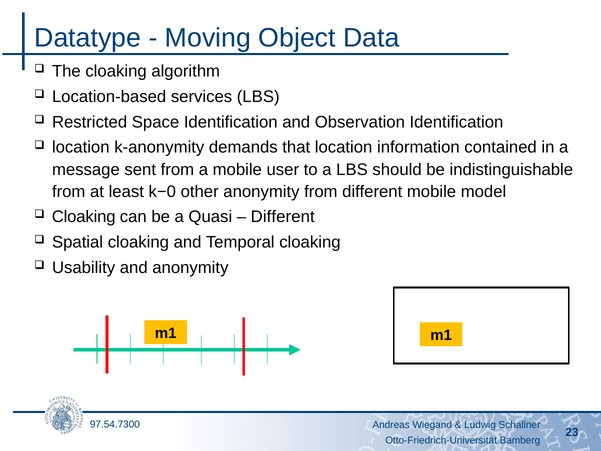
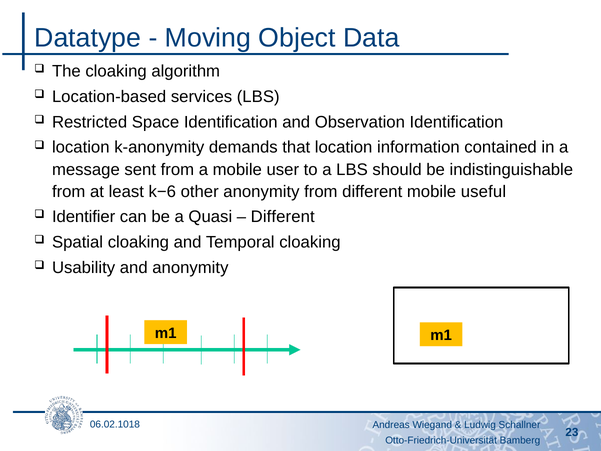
k−0: k−0 -> k−6 (162, 191)
model: model -> useful (483, 191)
Cloaking: Cloaking -> Identifier (84, 217)
97.54.7300: 97.54.7300 -> 06.02.1018 (115, 424)
